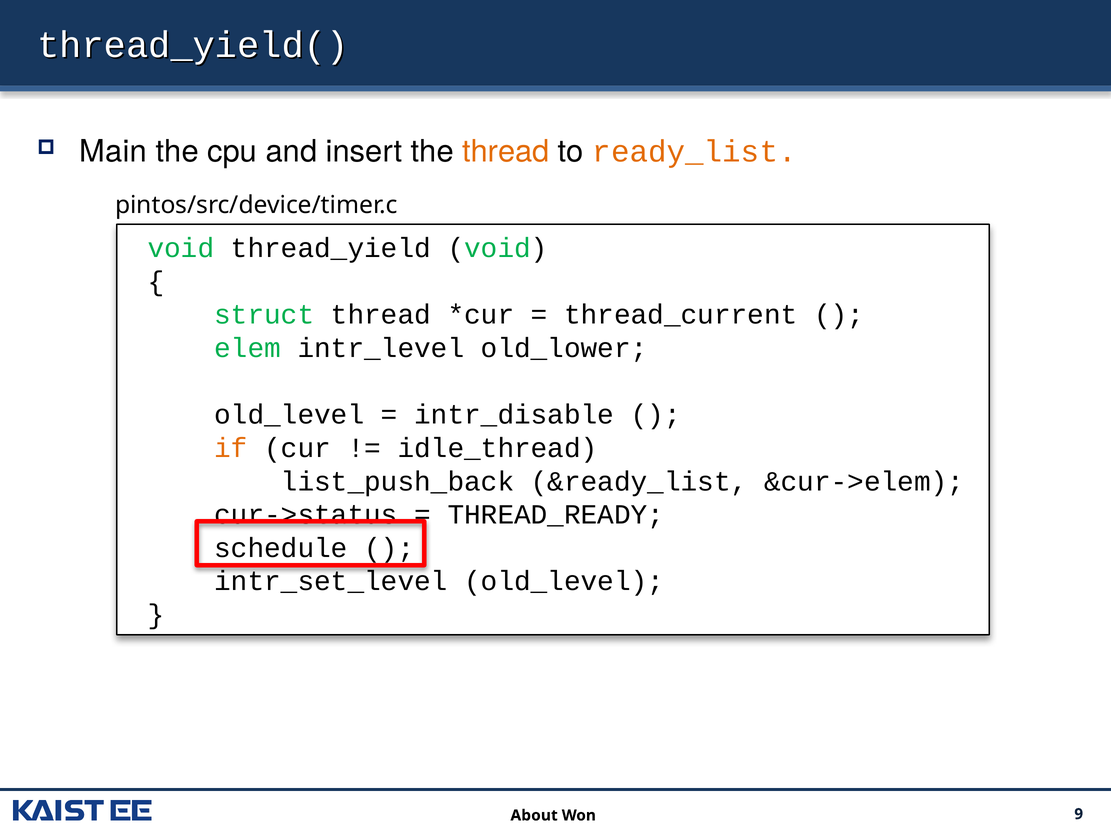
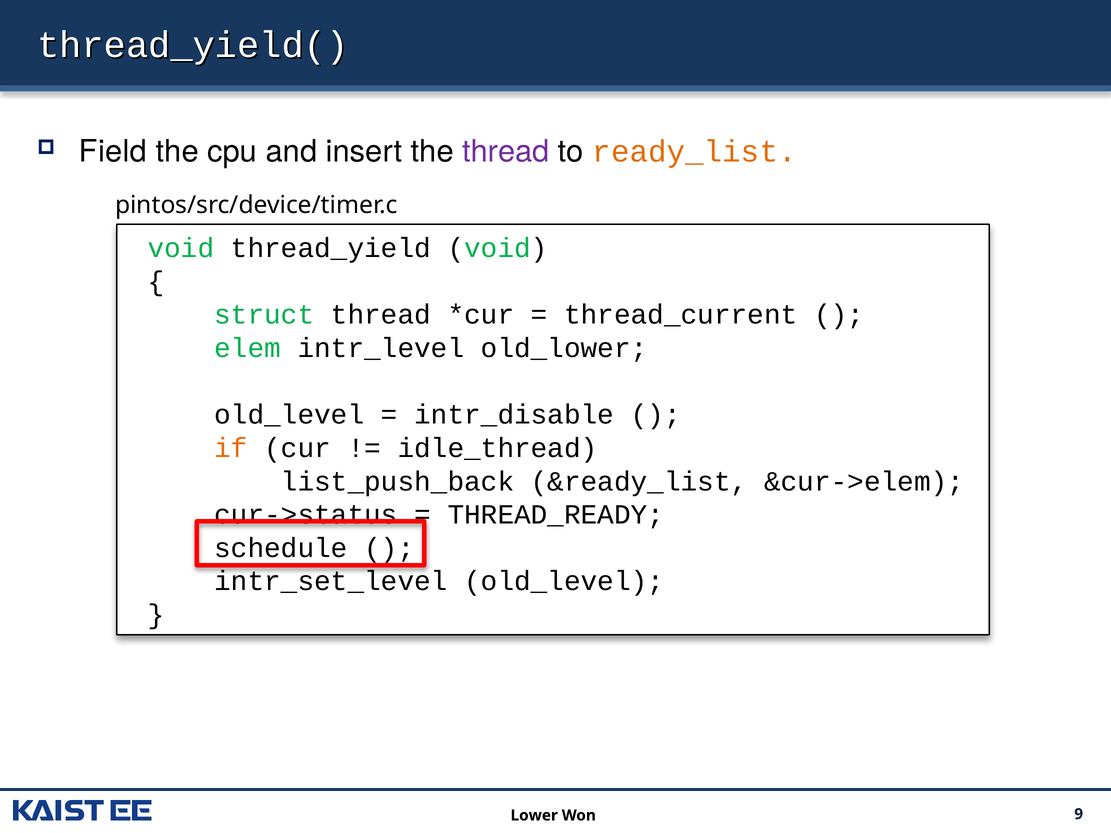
Main: Main -> Field (113, 152)
thread colour: orange -> purple (506, 152)
About: About -> Lower (534, 816)
